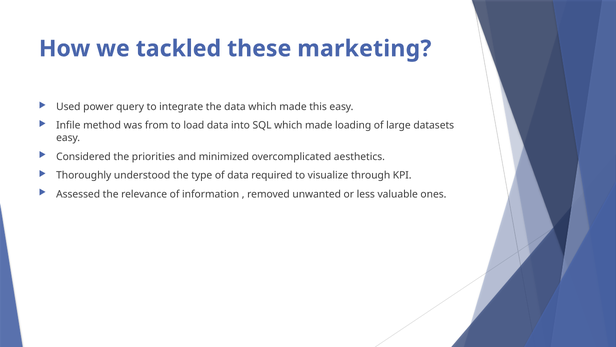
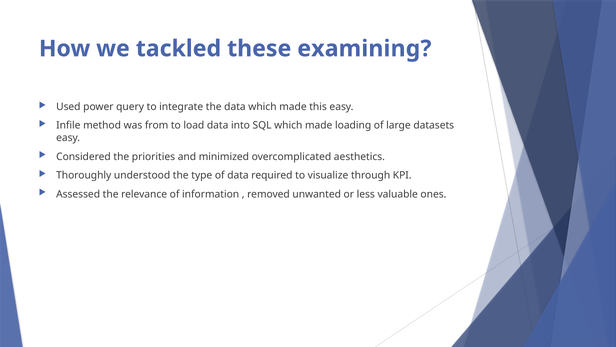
marketing: marketing -> examining (364, 49)
